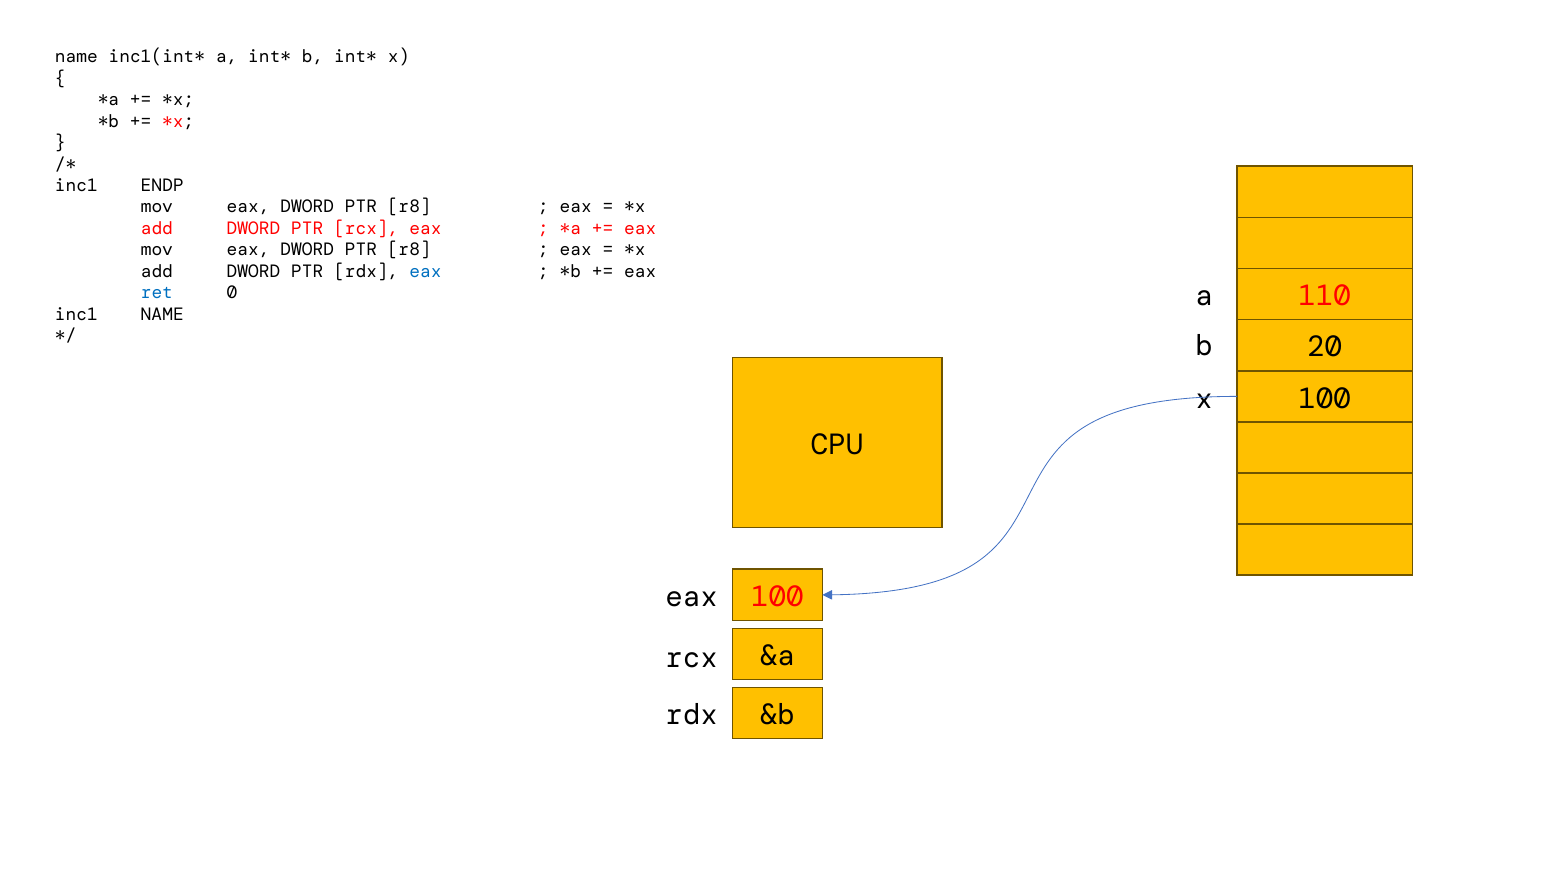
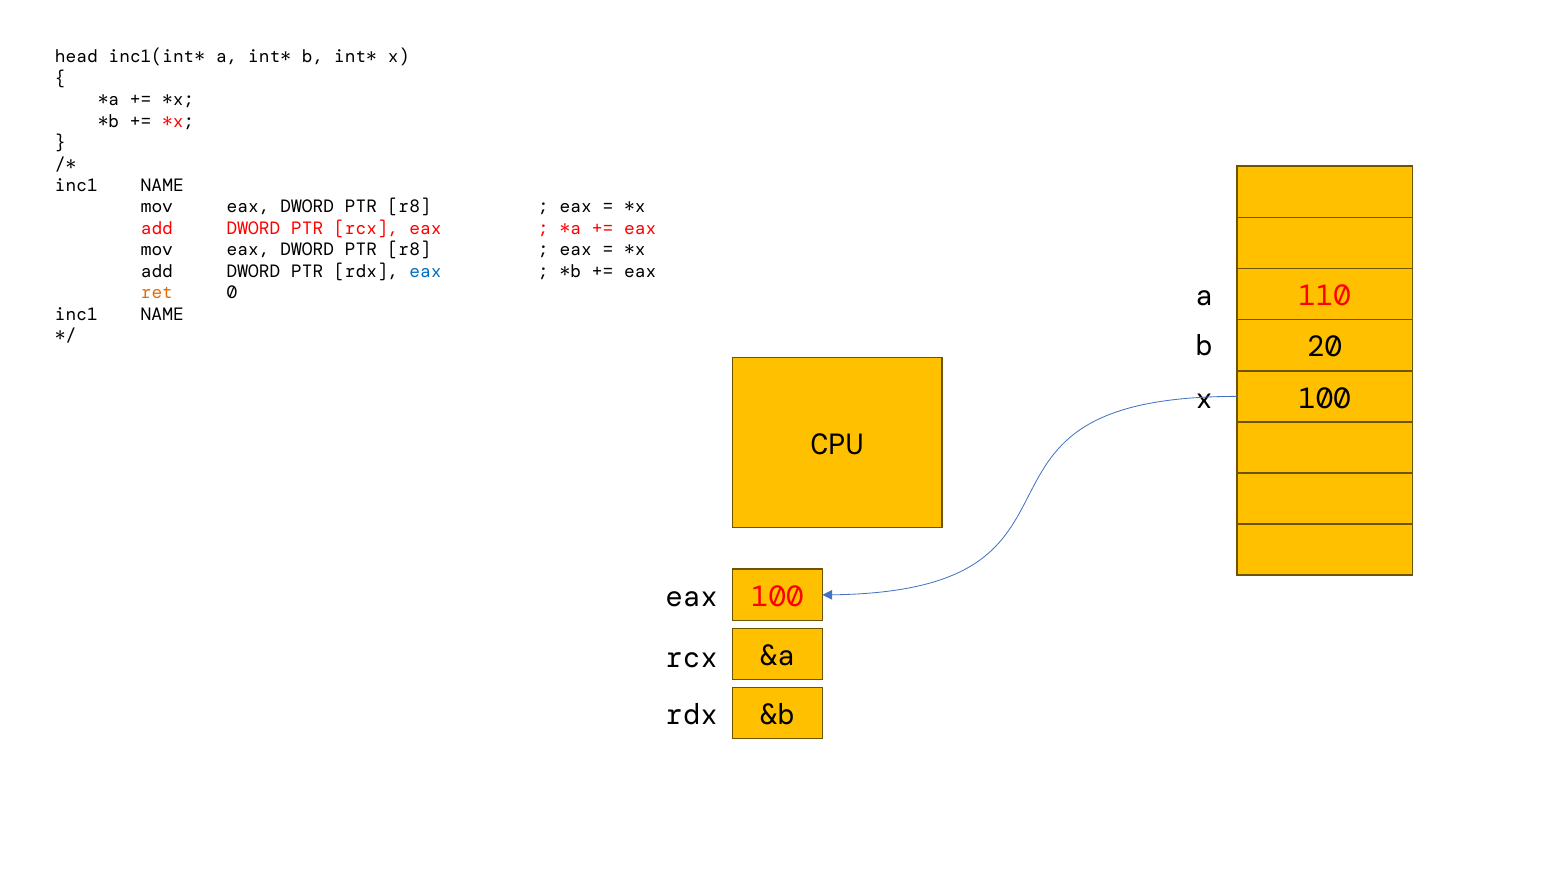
name: name -> head (76, 57)
ENDP: ENDP -> NAME (162, 185)
ret colour: blue -> orange (157, 293)
